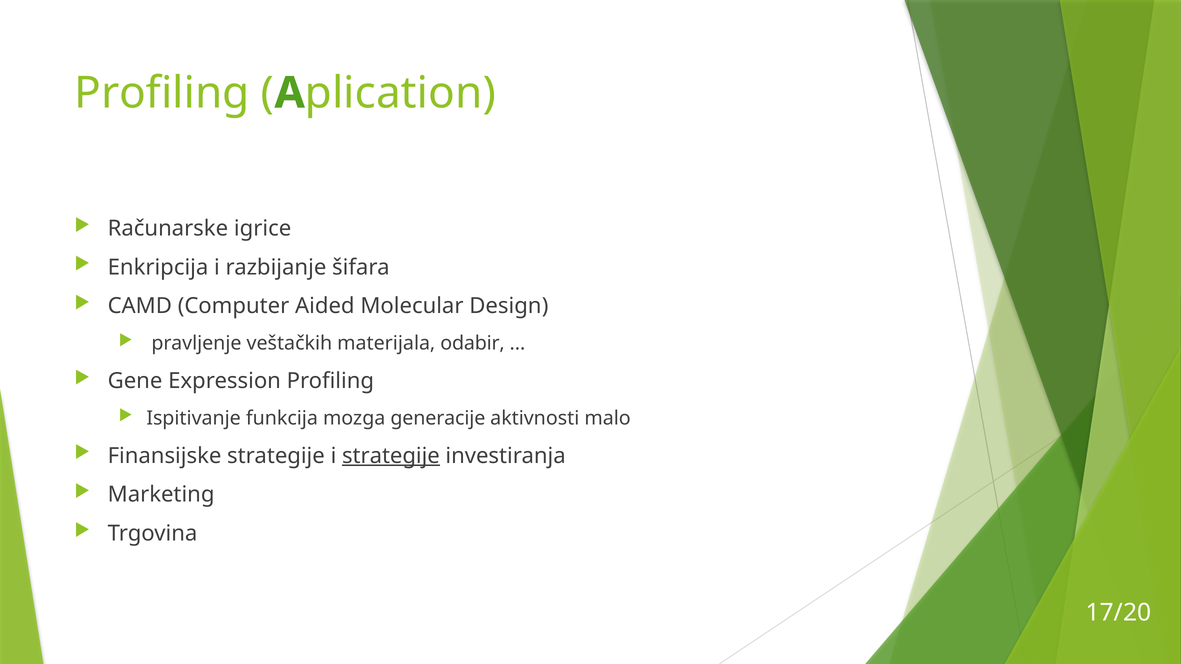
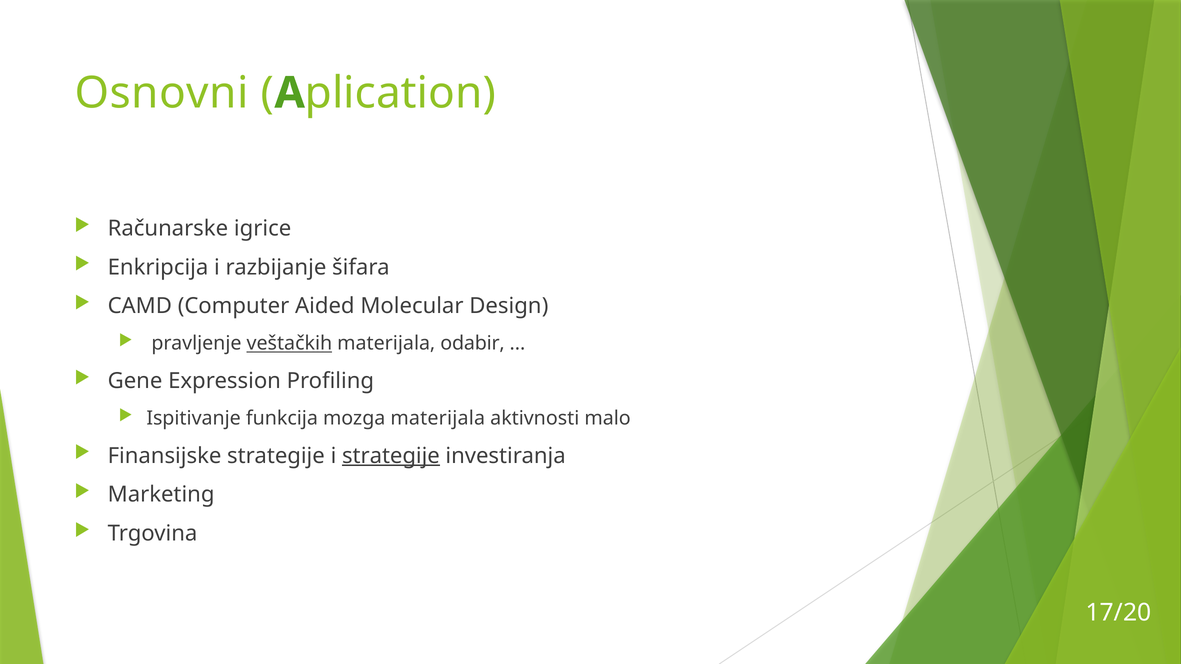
Profiling: Profiling -> Osnovni (162, 93)
veštačkih underline: none -> present (289, 344)
mozga generacije: generacije -> materijala (438, 418)
